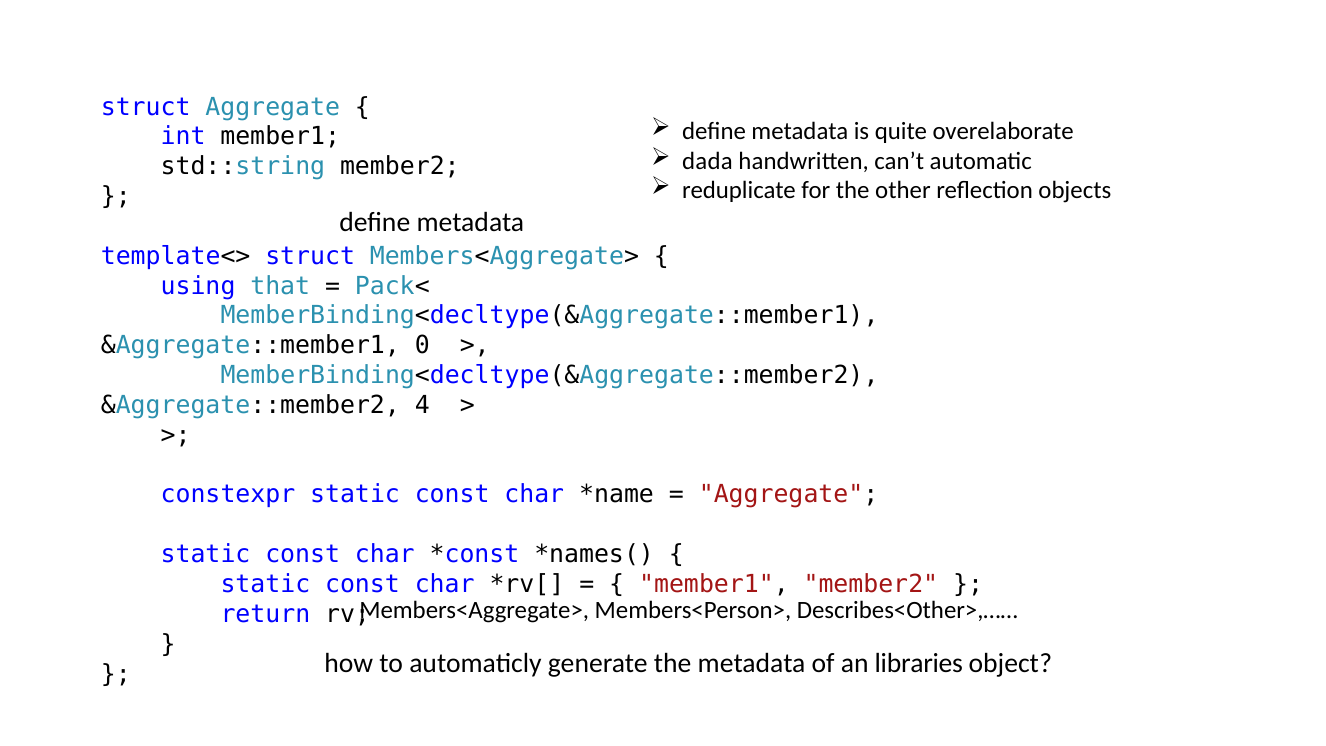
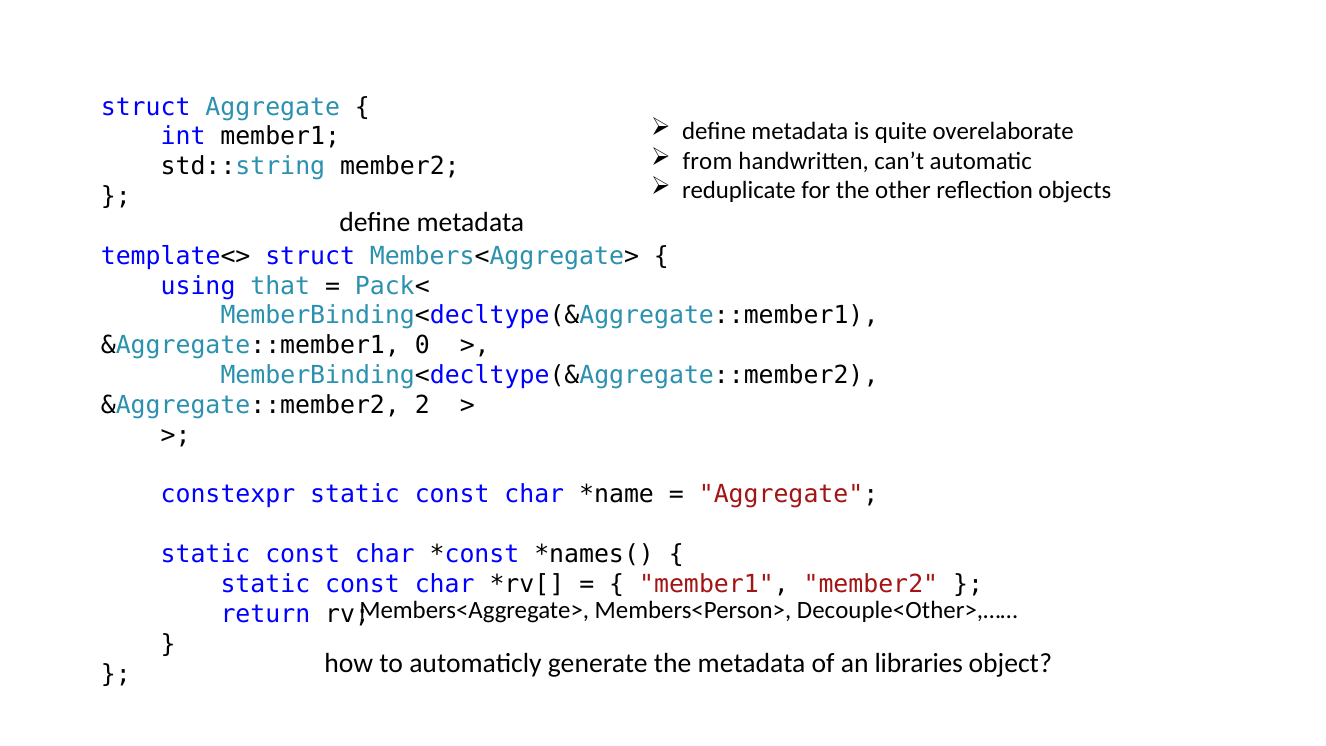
dada: dada -> from (707, 161)
4: 4 -> 2 (422, 405)
Describes<Other>,……: Describes<Other>,…… -> Decouple<Other>,…… (907, 611)
